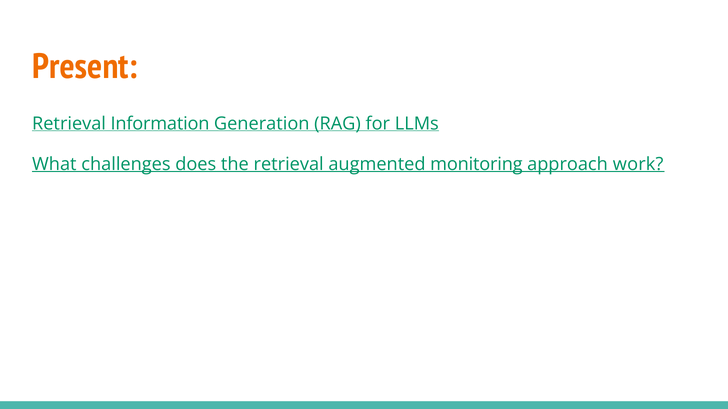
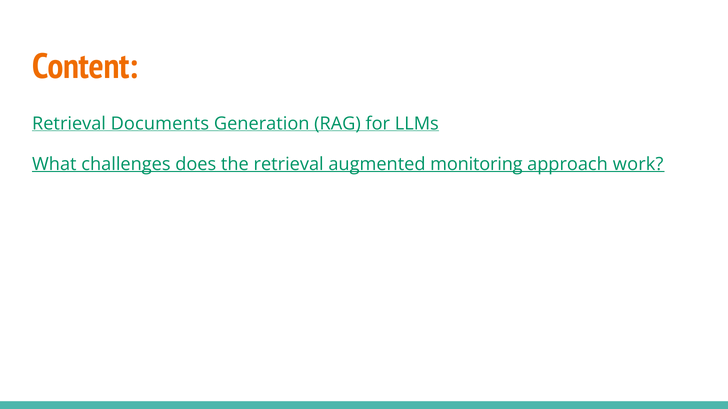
Present: Present -> Content (85, 66)
Information: Information -> Documents (160, 124)
